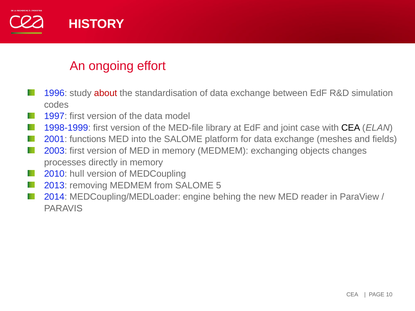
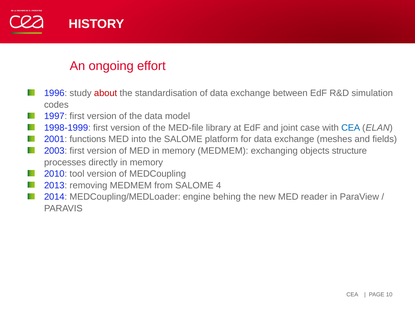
CEA colour: black -> blue (351, 128)
changes: changes -> structure (349, 151)
hull: hull -> tool (77, 174)
5: 5 -> 4 (219, 186)
